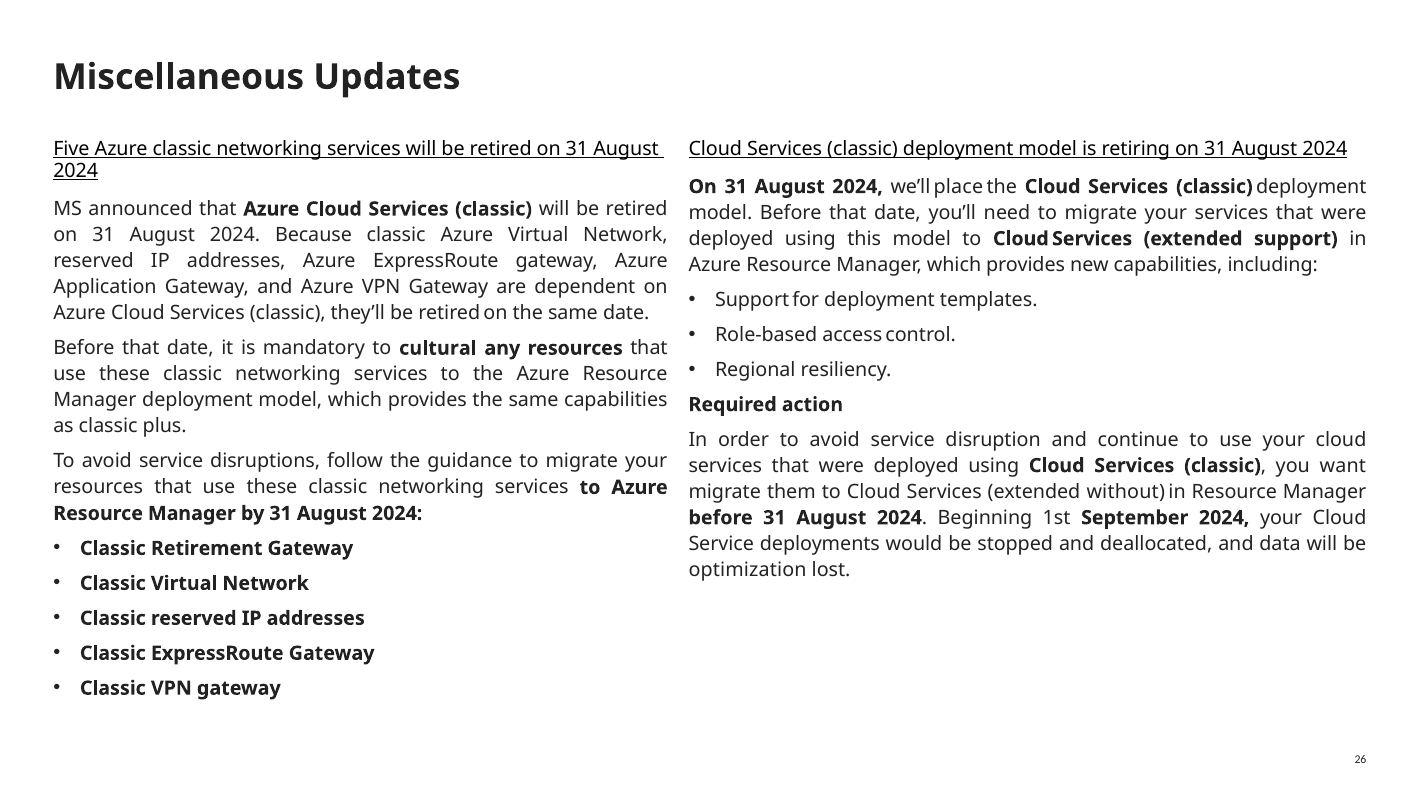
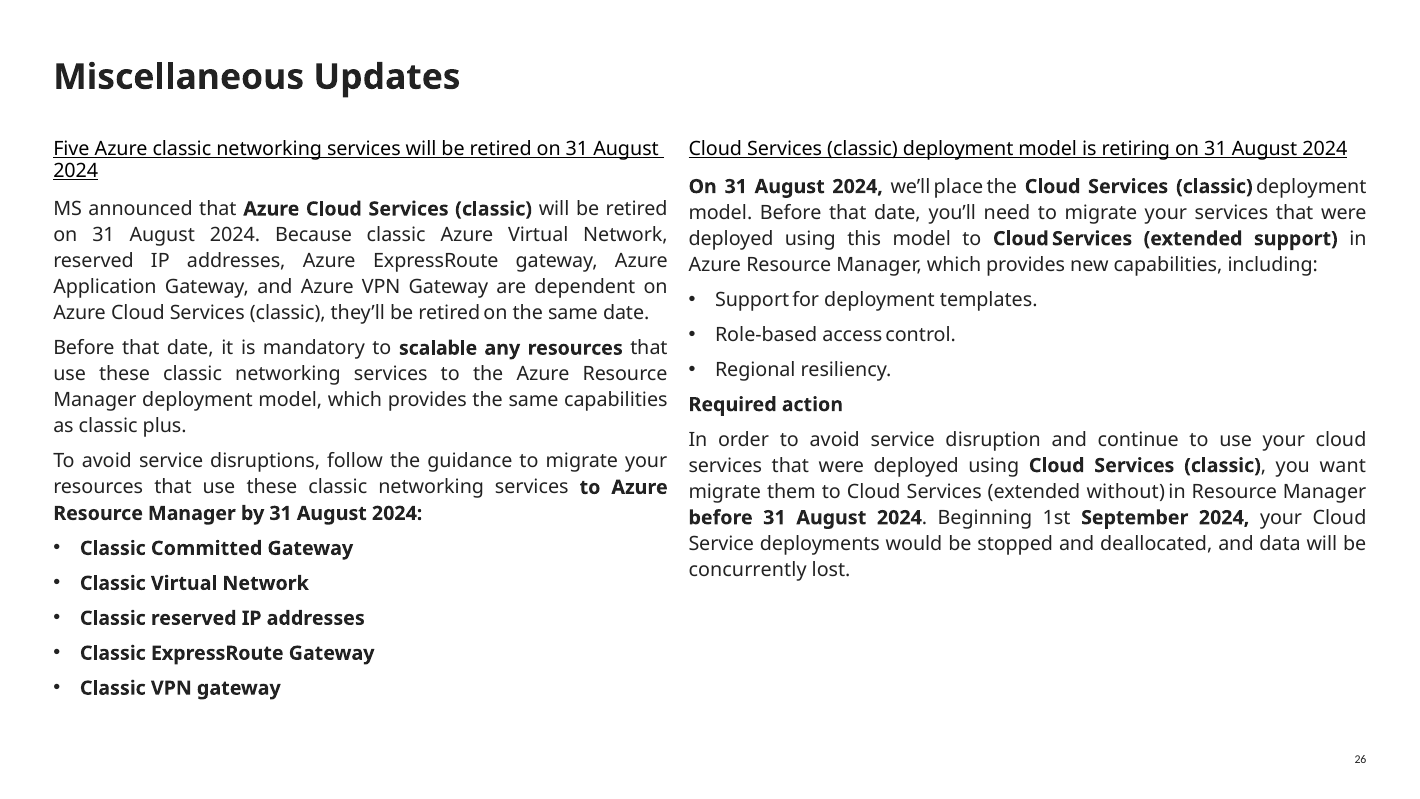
cultural: cultural -> scalable (438, 348)
Retirement: Retirement -> Committed (207, 548)
optimization: optimization -> concurrently (748, 570)
